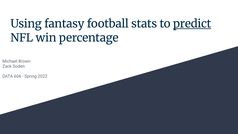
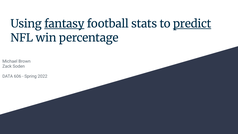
fantasy underline: none -> present (64, 24)
